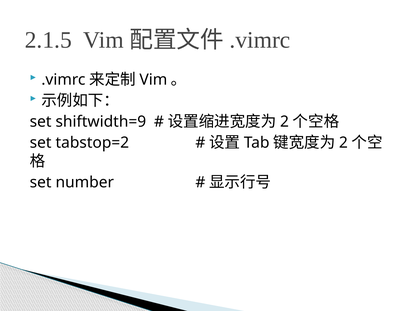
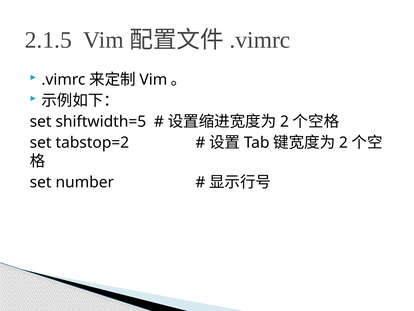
shiftwidth=9: shiftwidth=9 -> shiftwidth=5 (101, 121)
